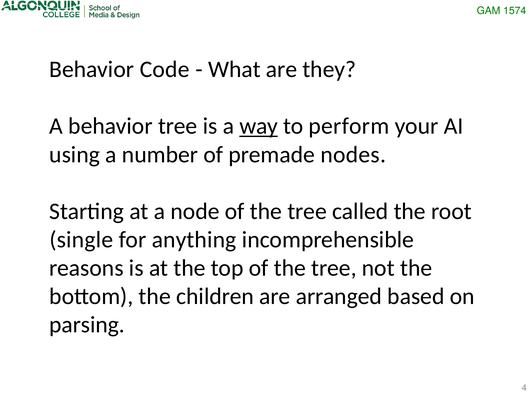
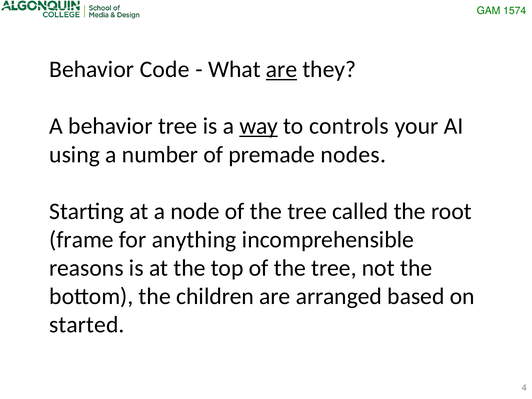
are underline: none -> present (282, 69)
perform: perform -> controls (349, 126)
single: single -> frame (81, 240)
parsing: parsing -> started (87, 325)
